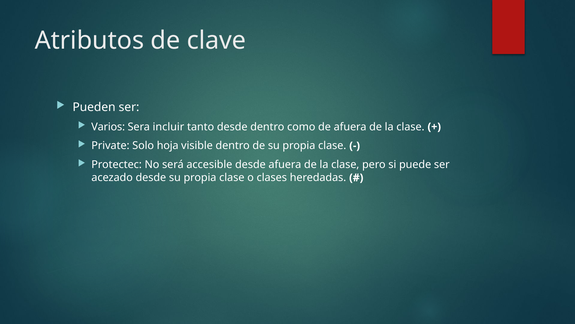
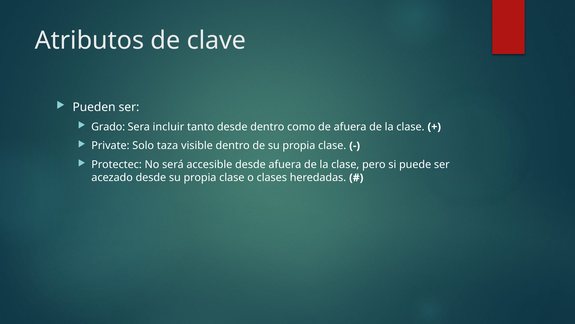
Varios: Varios -> Grado (108, 127)
hoja: hoja -> taza (168, 146)
